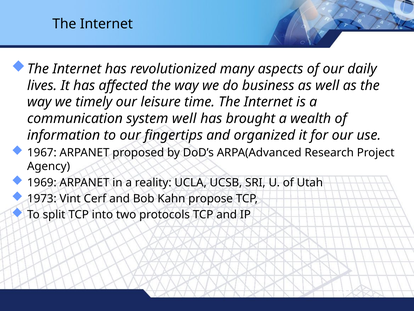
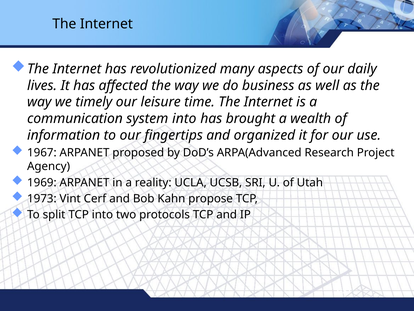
system well: well -> into (184, 118)
